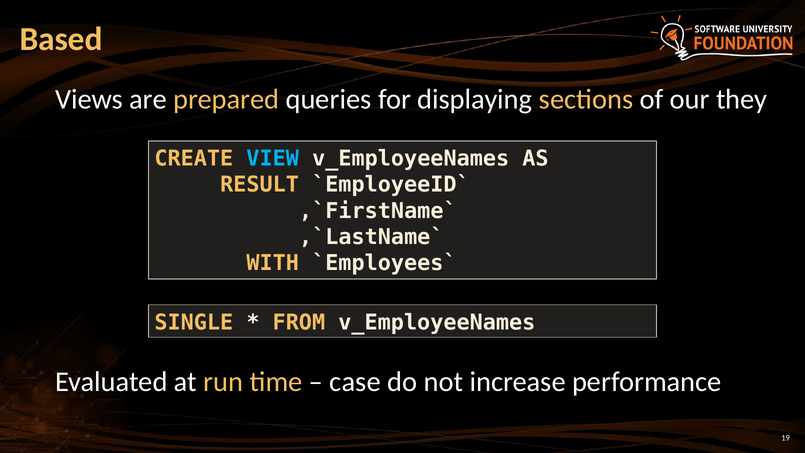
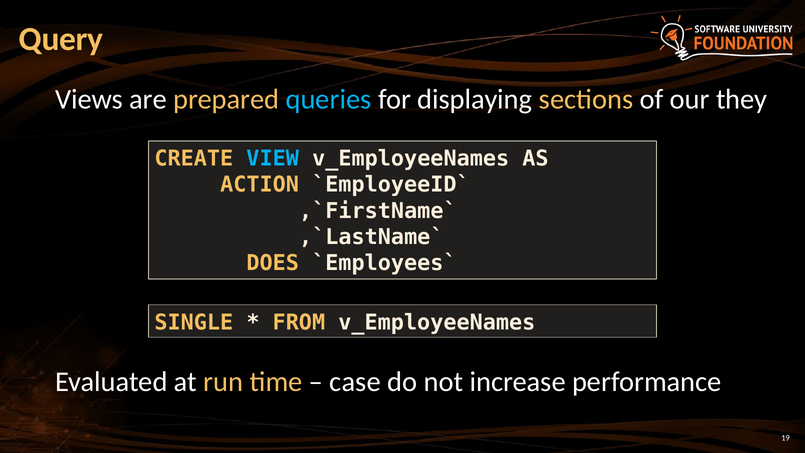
Based: Based -> Query (61, 39)
queries colour: white -> light blue (328, 99)
RESULT: RESULT -> ACTION (260, 185)
WITH: WITH -> DOES (273, 263)
